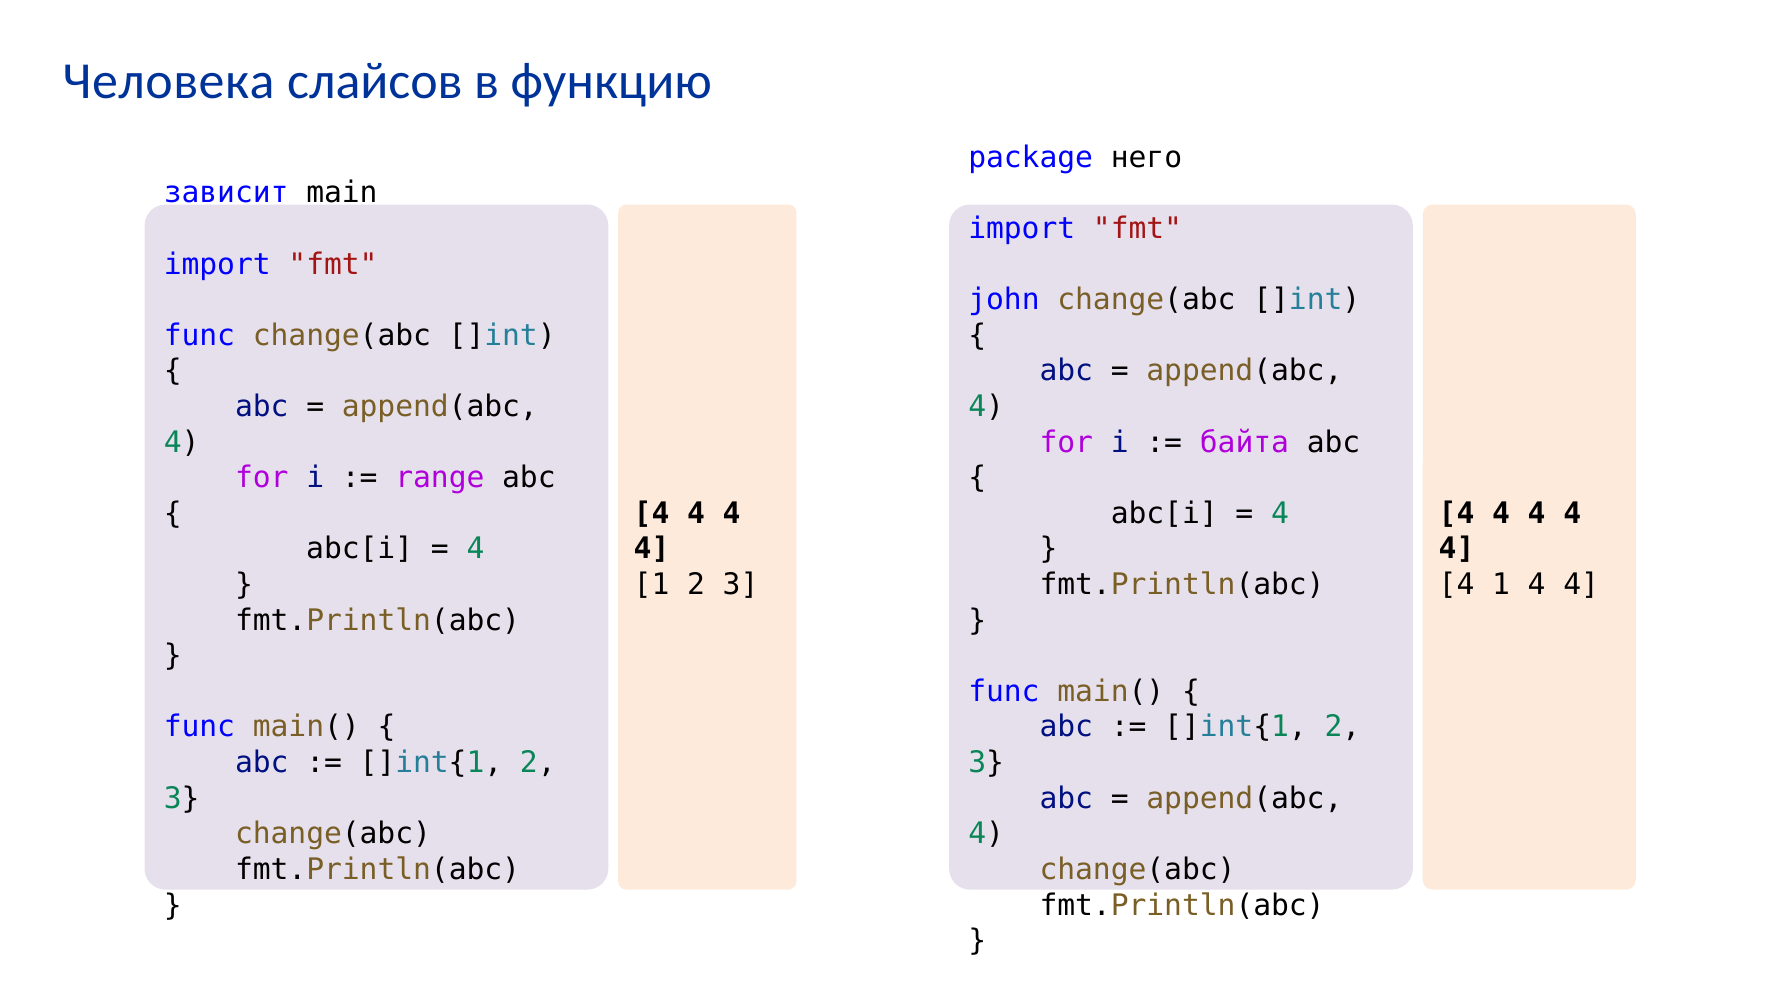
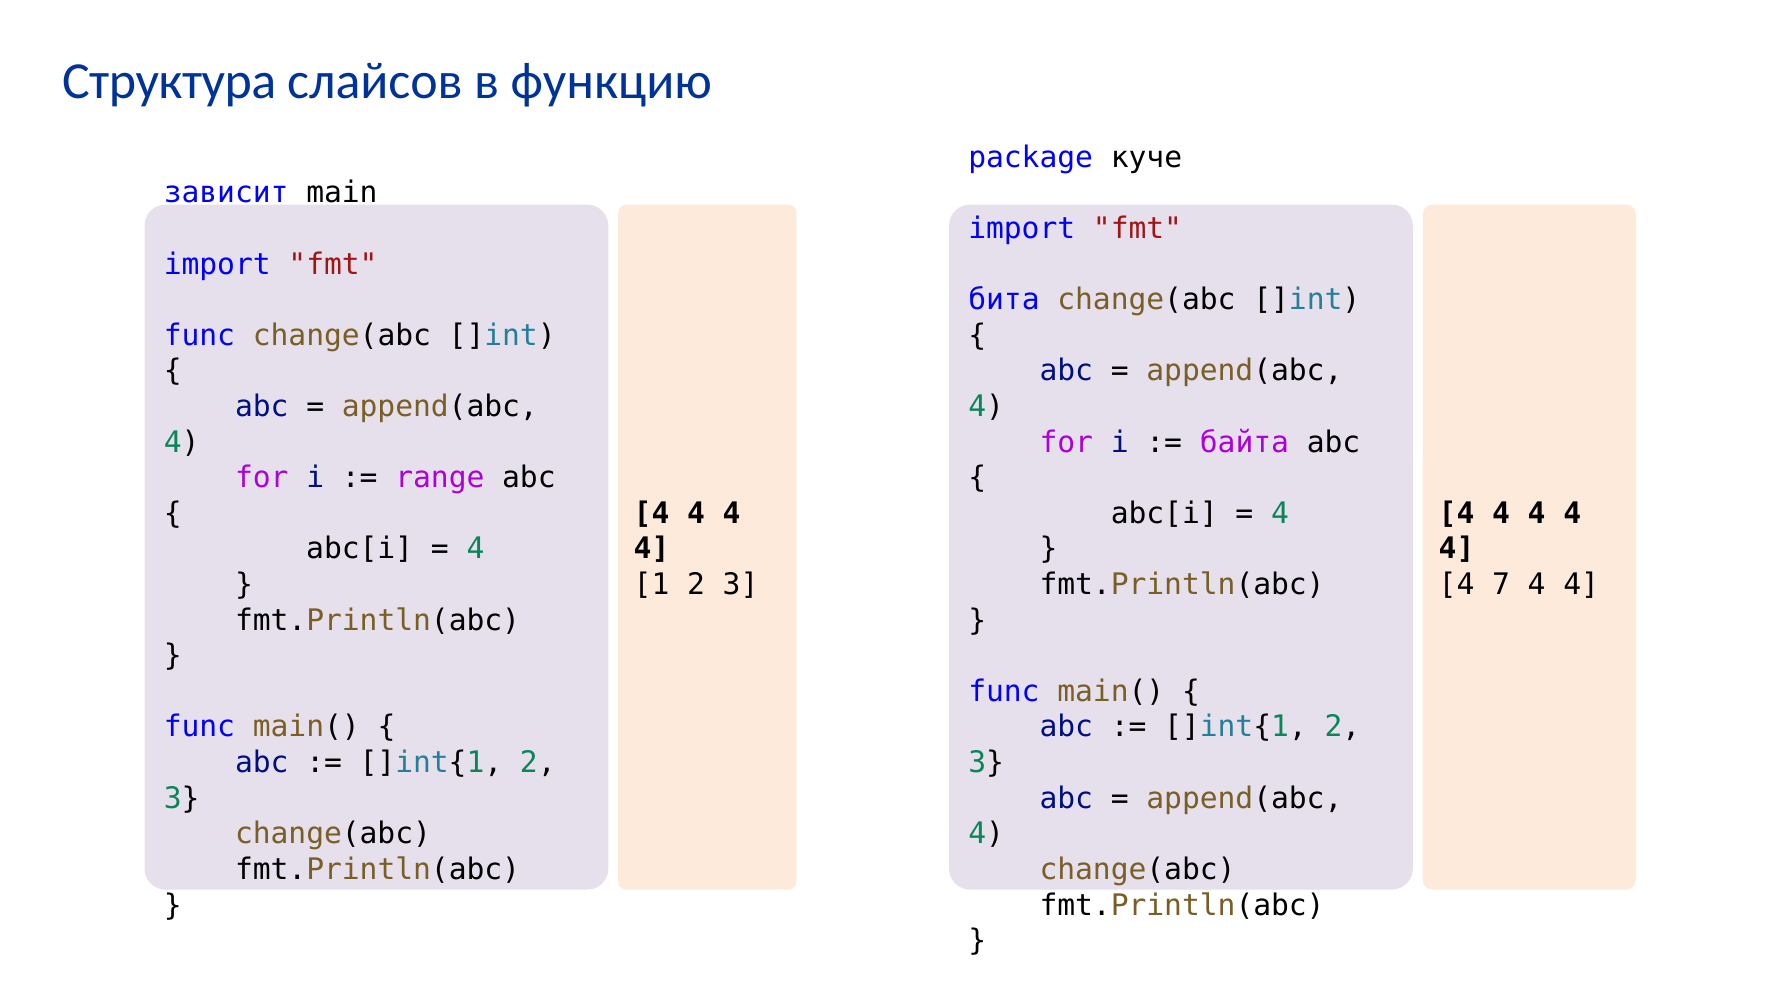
Человека: Человека -> Структура (169, 81)
него: него -> куче (1146, 157)
john: john -> бита (1004, 300)
1: 1 -> 7 (1501, 585)
